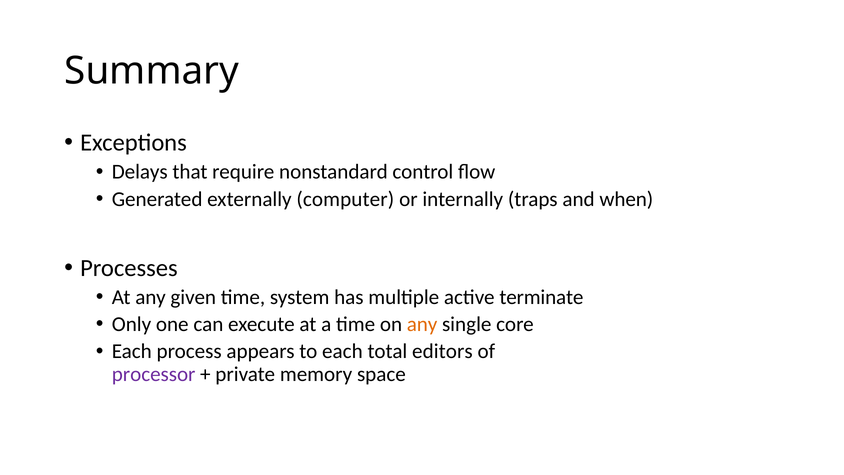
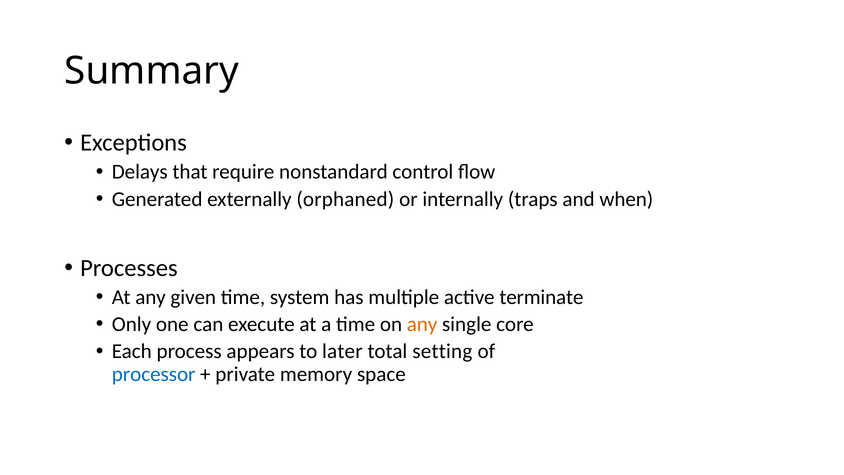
computer: computer -> orphaned (345, 199)
to each: each -> later (342, 351)
editors: editors -> setting (442, 351)
processor colour: purple -> blue (154, 374)
